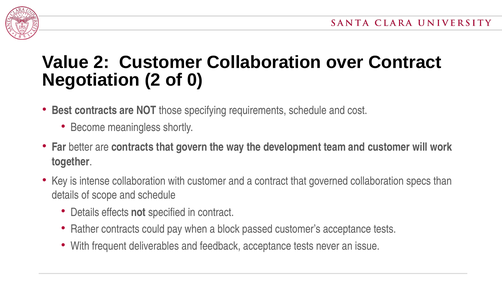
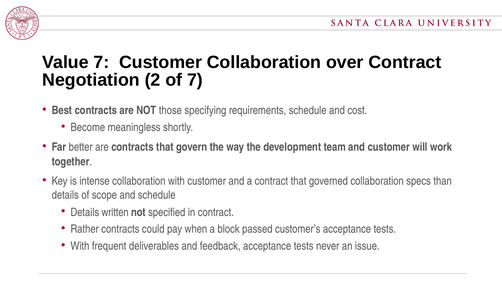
Value 2: 2 -> 7 (101, 62)
of 0: 0 -> 7 (195, 80)
effects: effects -> written (115, 213)
